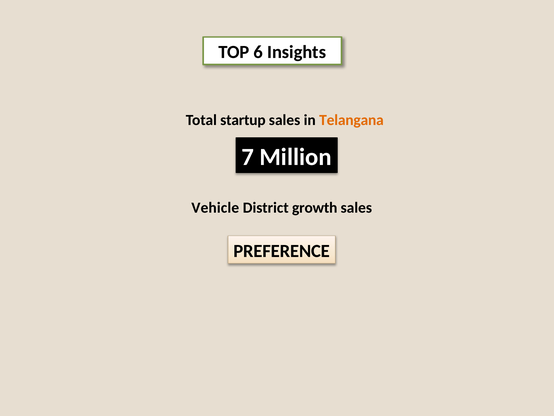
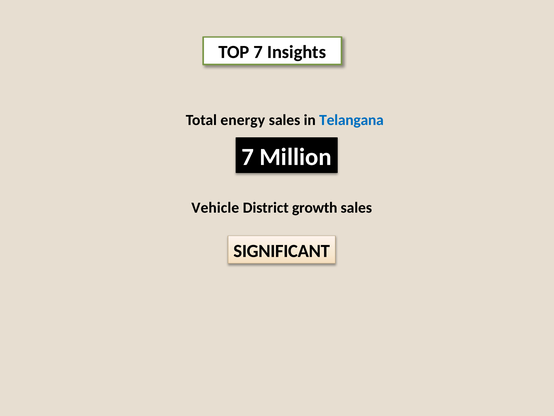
TOP 6: 6 -> 7 (258, 52)
startup: startup -> energy (243, 120)
Telangana colour: orange -> blue (351, 120)
PREFERENCE: PREFERENCE -> SIGNIFICANT (282, 251)
